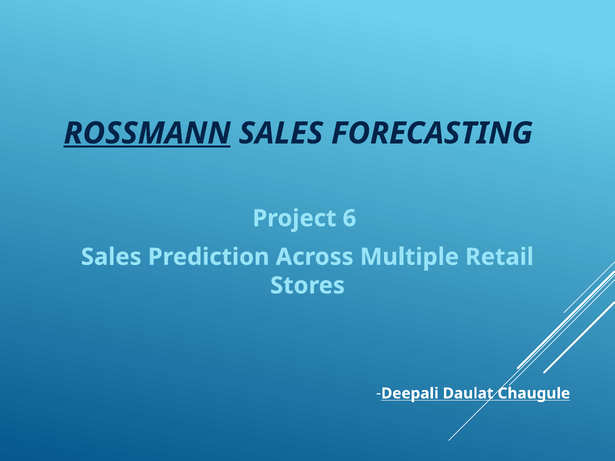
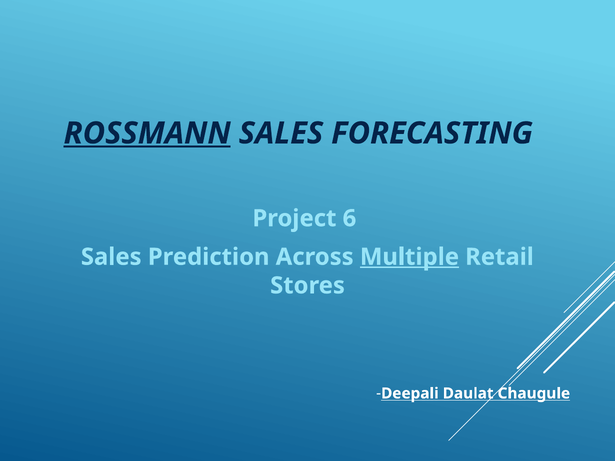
Multiple underline: none -> present (409, 257)
